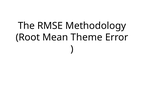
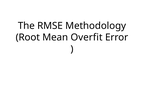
Theme: Theme -> Overfit (87, 37)
